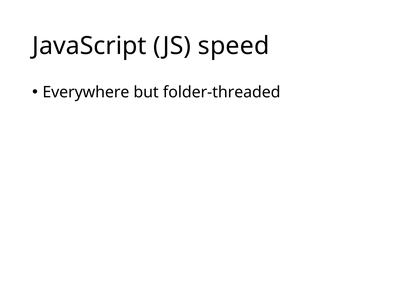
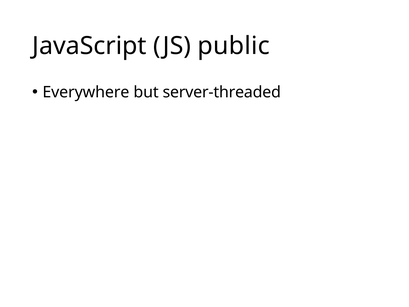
speed: speed -> public (234, 46)
folder-threaded: folder-threaded -> server-threaded (222, 92)
